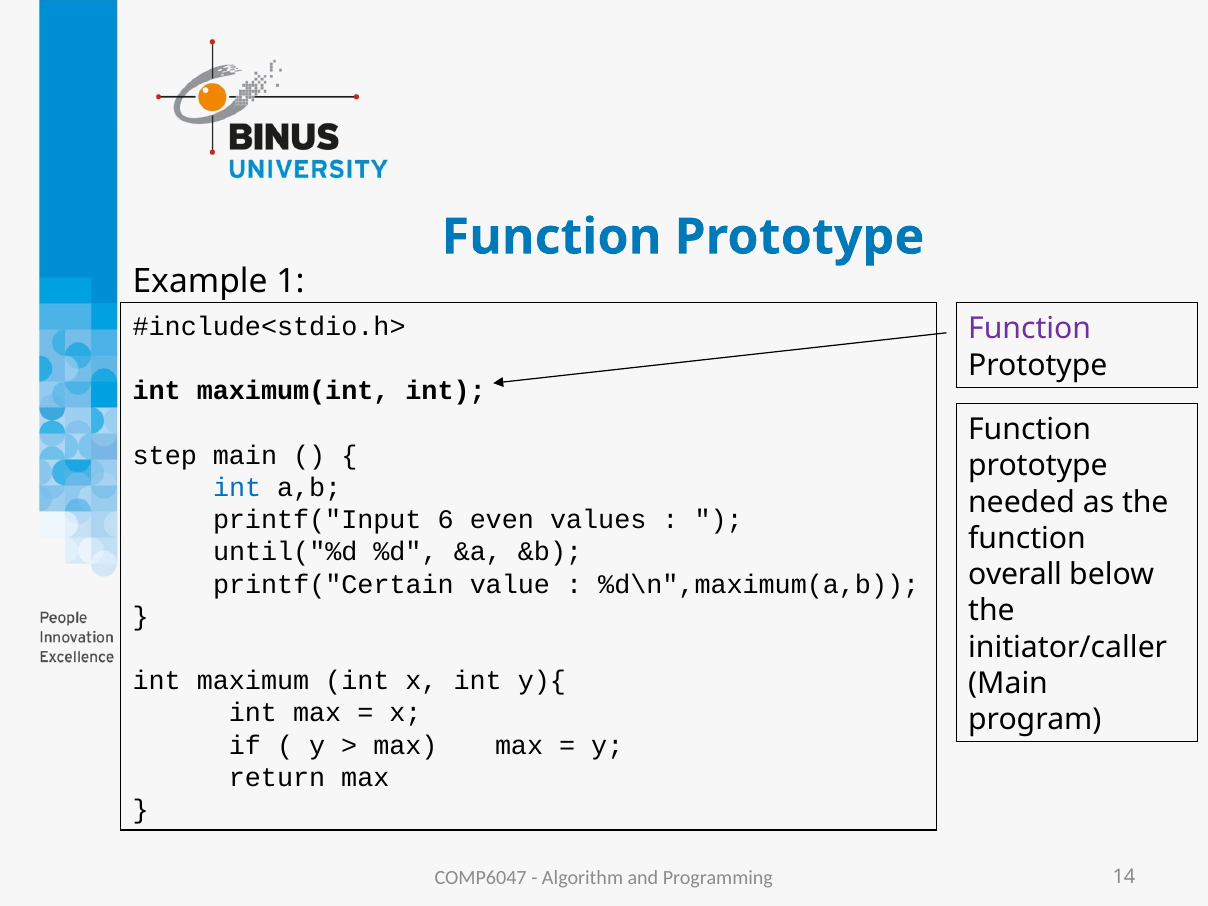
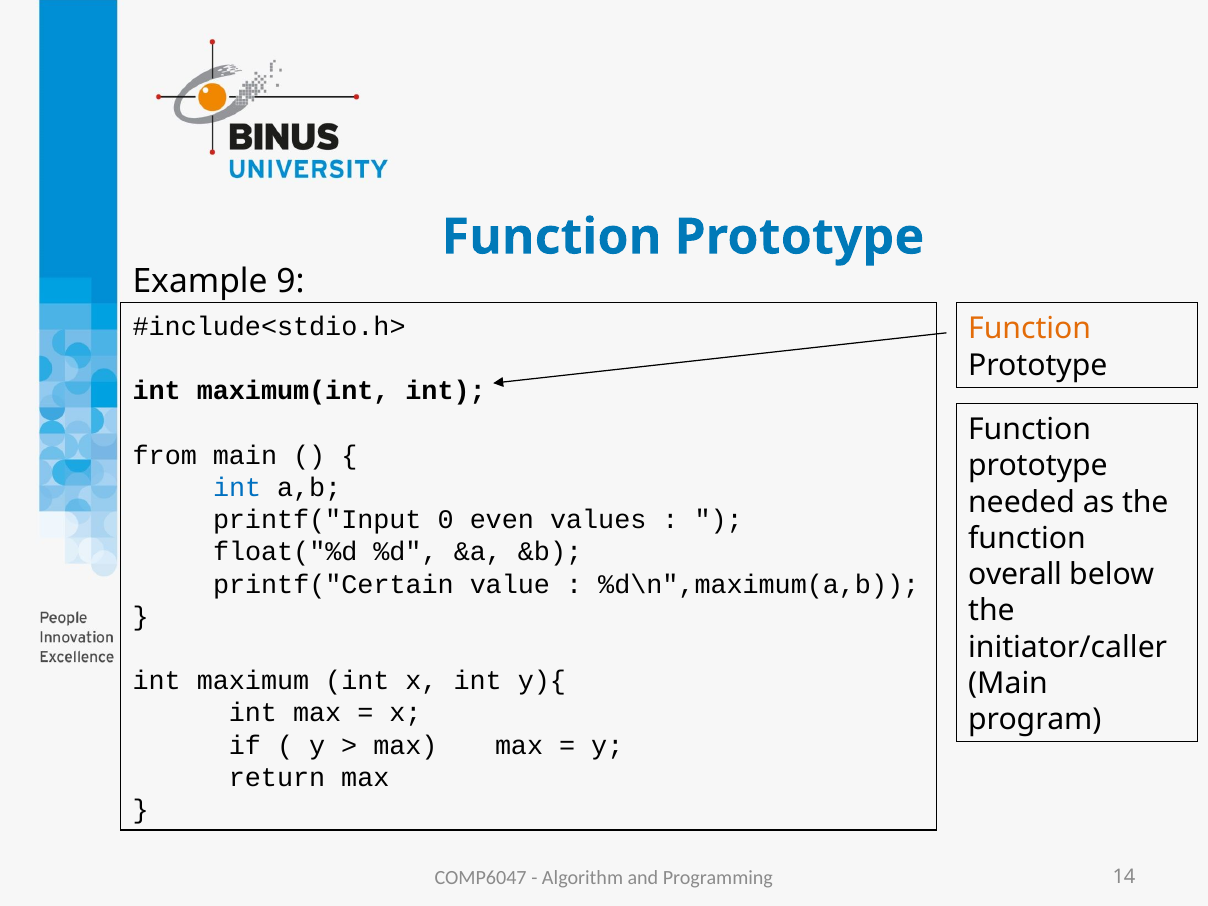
1: 1 -> 9 (290, 282)
Function colour: purple -> orange (1030, 329)
step: step -> from (165, 456)
6: 6 -> 0 (446, 520)
until("%d: until("%d -> float("%d (285, 552)
